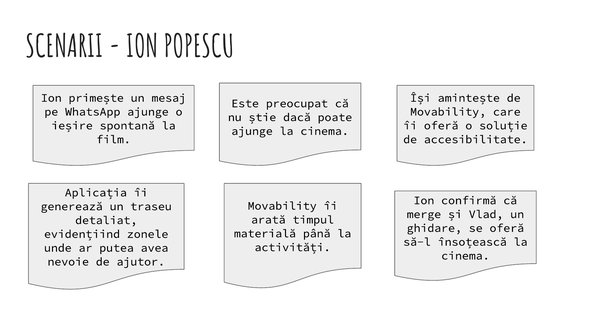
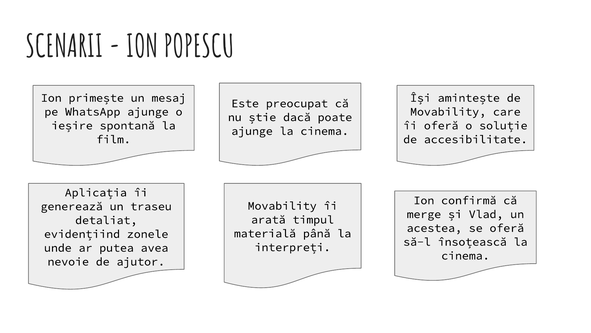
ghidare: ghidare -> acestea (434, 228)
activități: activități -> interpreți (293, 247)
